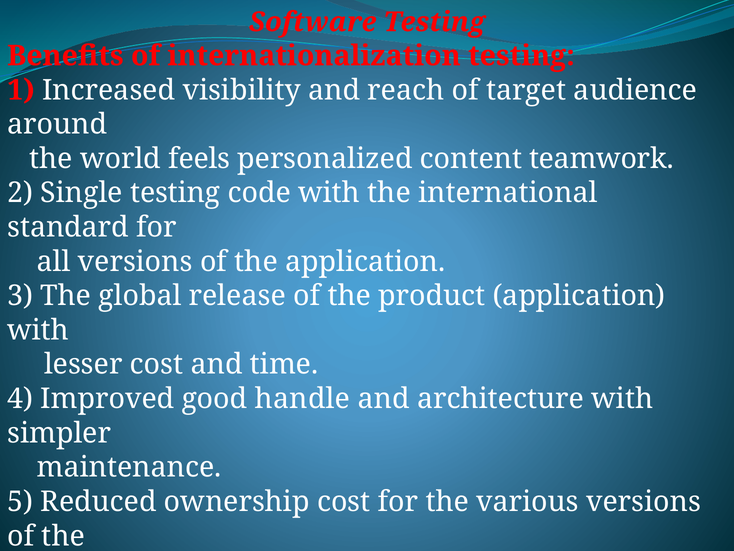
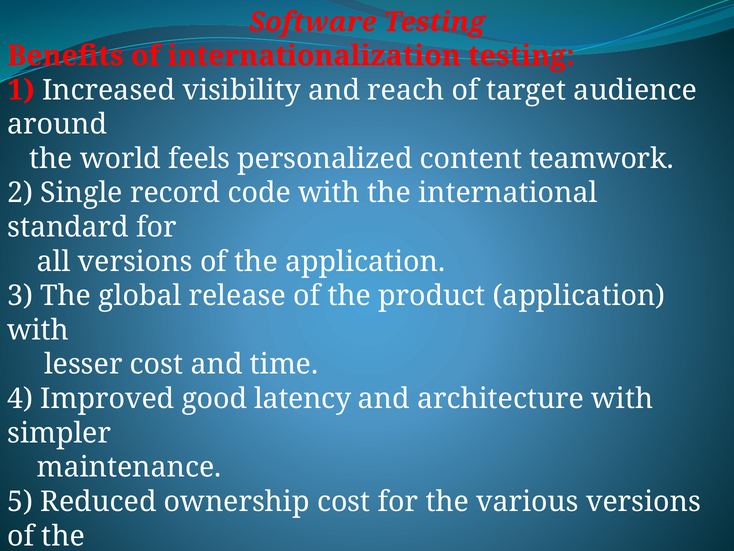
Single testing: testing -> record (175, 193)
handle: handle -> latency (303, 398)
